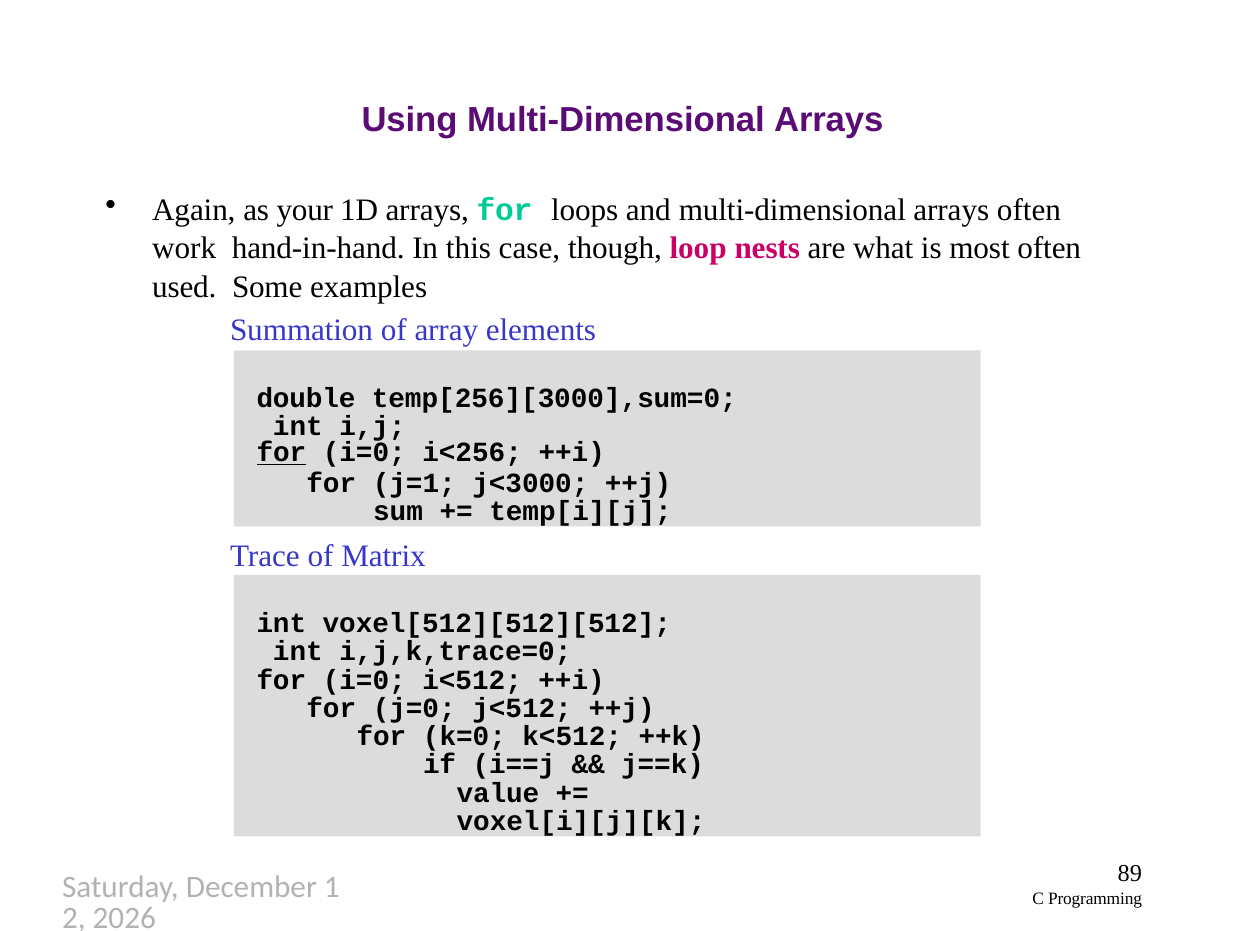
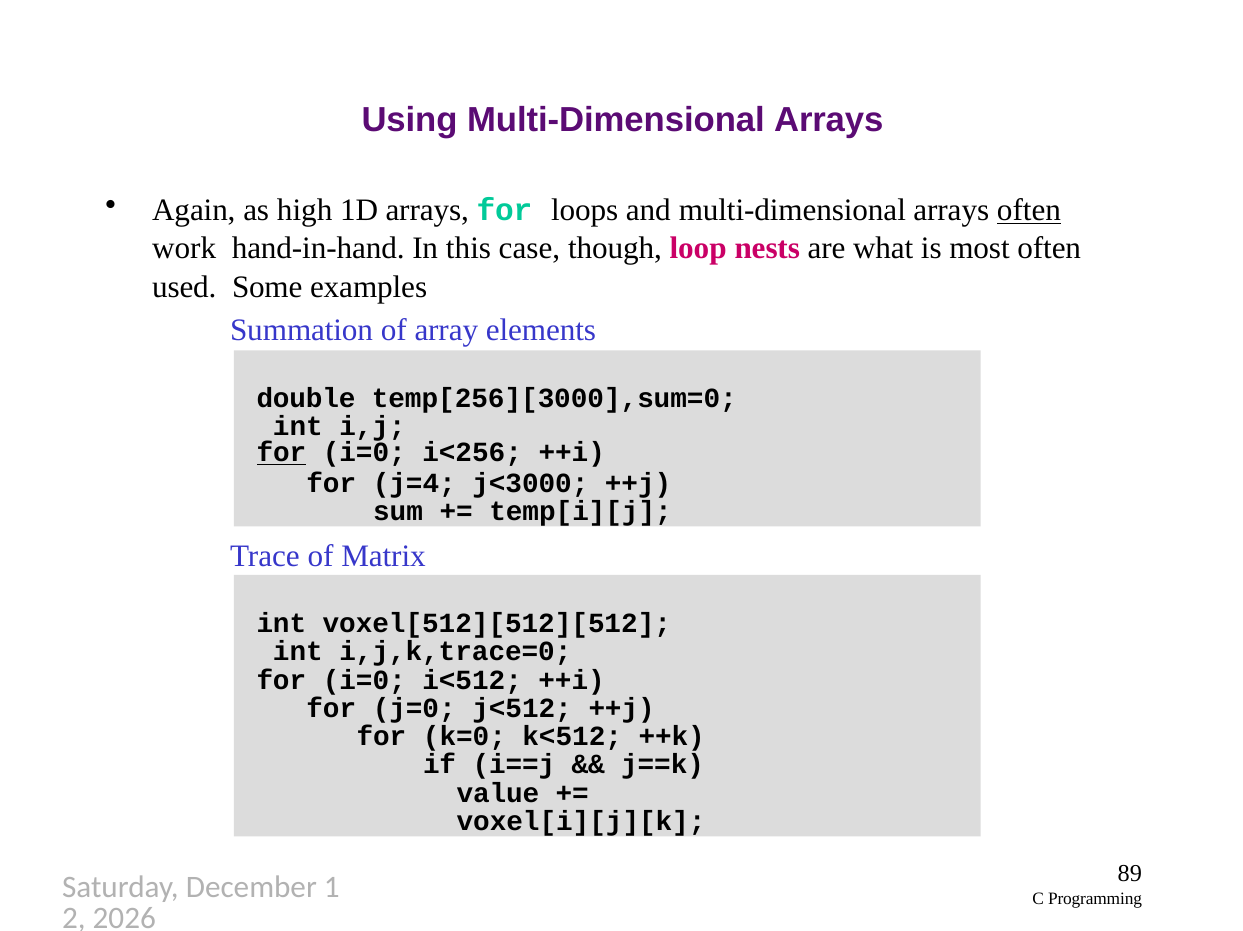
your: your -> high (305, 210)
often underline: none -> present (1029, 210)
j=1: j=1 -> j=4 (414, 483)
